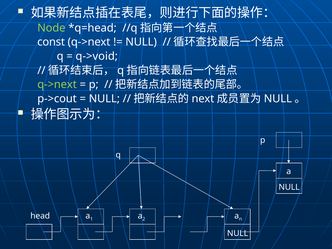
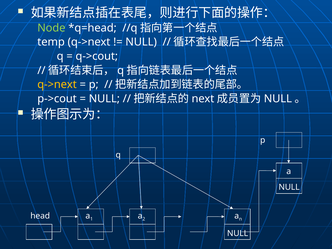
const: const -> temp (51, 42)
q->void: q->void -> q->cout (97, 56)
q->next colour: light green -> yellow (57, 85)
